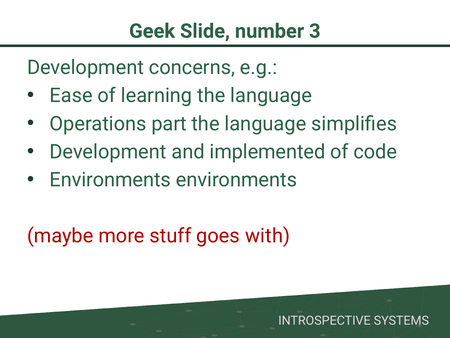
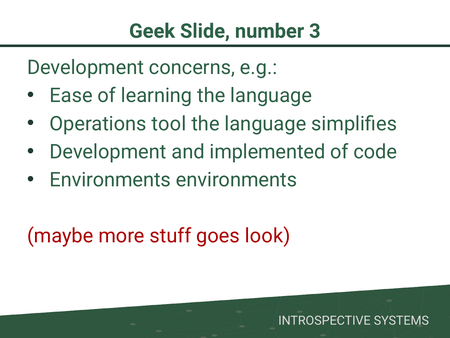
part: part -> tool (169, 124)
with: with -> look (268, 236)
